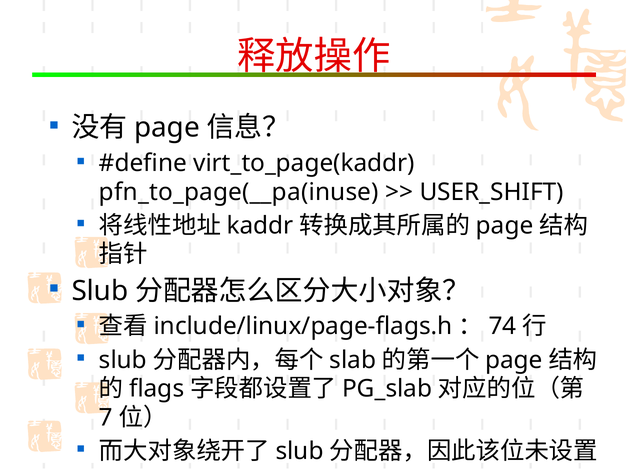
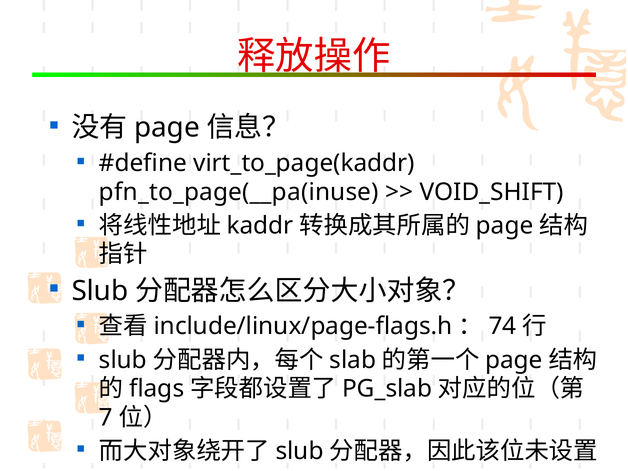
USER_SHIFT: USER_SHIFT -> VOID_SHIFT (492, 192)
